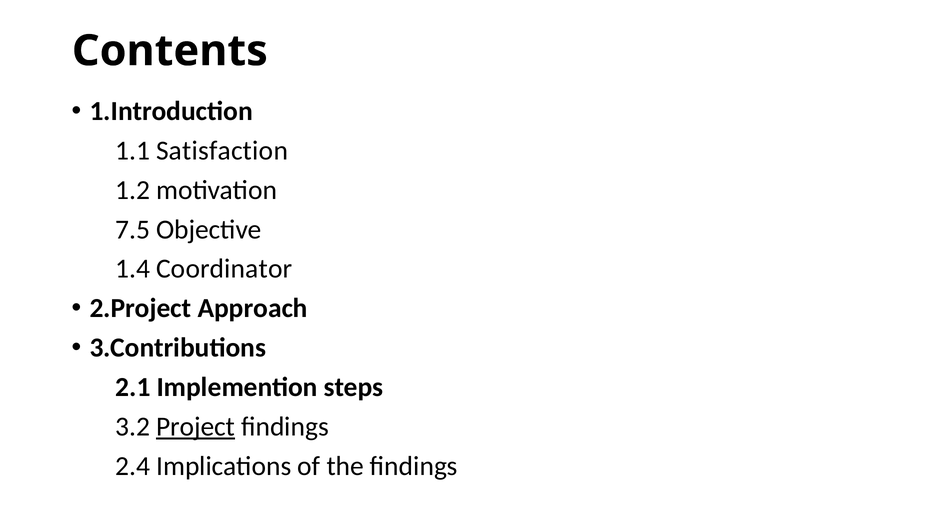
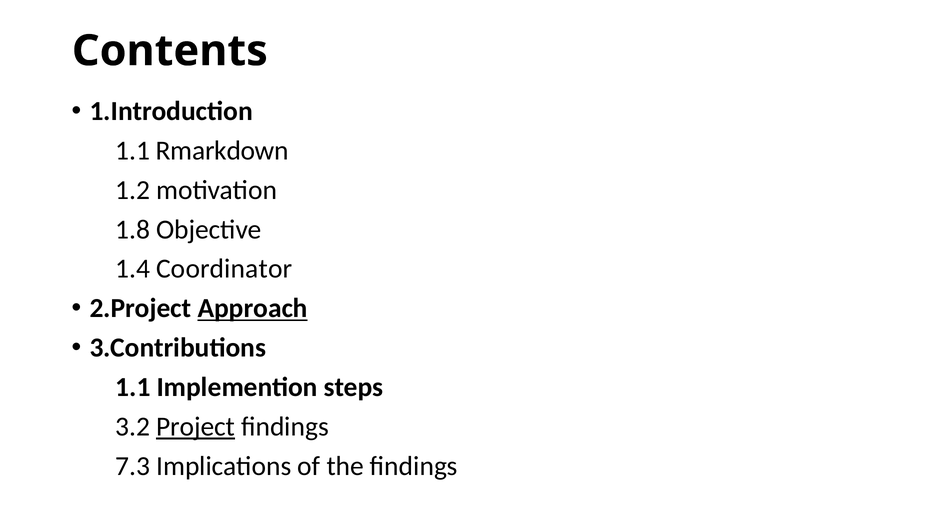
Satisfaction: Satisfaction -> Rmarkdown (222, 151)
7.5: 7.5 -> 1.8 (133, 230)
Approach underline: none -> present (253, 309)
2.1: 2.1 -> 1.1 (133, 388)
2.4: 2.4 -> 7.3 (133, 467)
